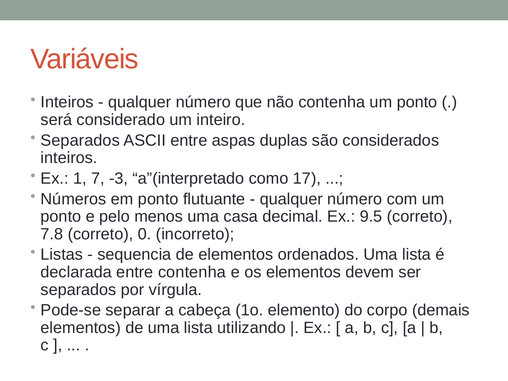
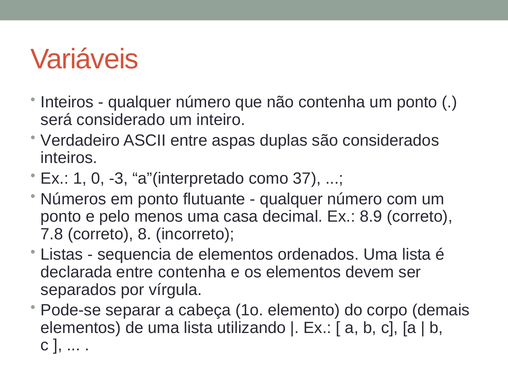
Separados: Separados -> Verdadeiro (80, 140)
7: 7 -> 0 (98, 178)
17: 17 -> 37 (307, 178)
9.5: 9.5 -> 8.9 (371, 217)
0: 0 -> 8 (145, 234)
